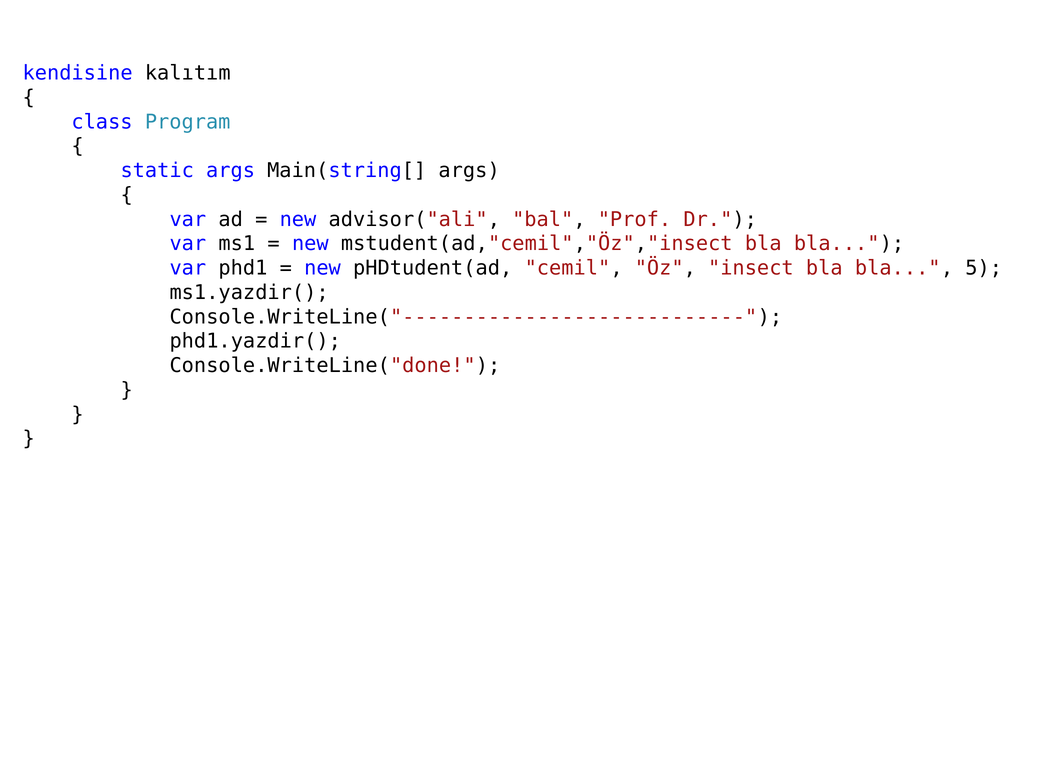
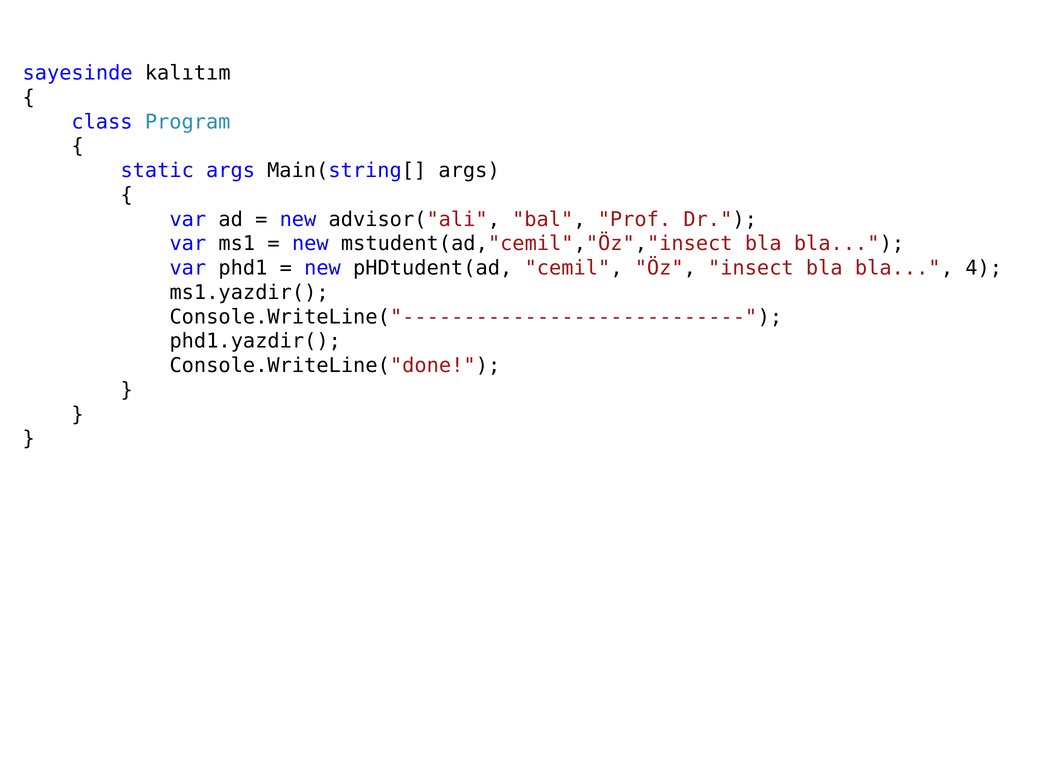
kendisine: kendisine -> sayesinde (78, 73)
5: 5 -> 4 (984, 268)
